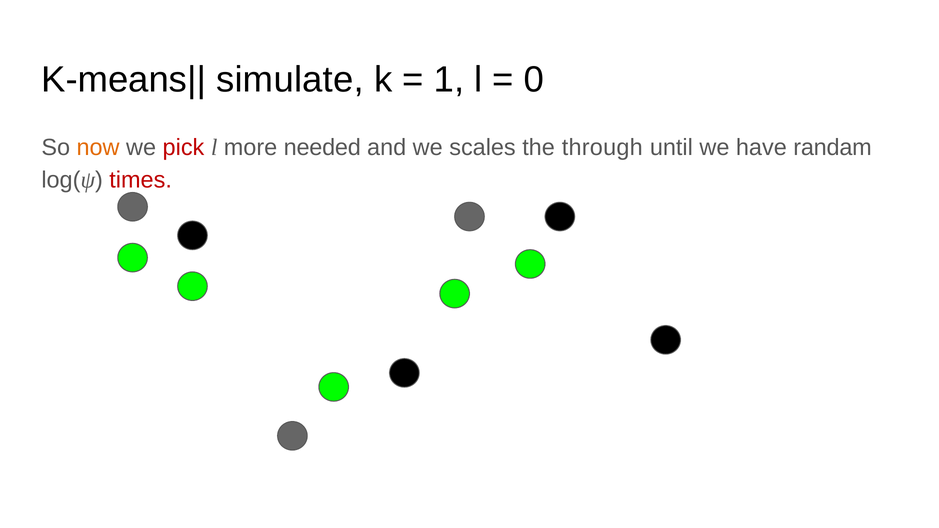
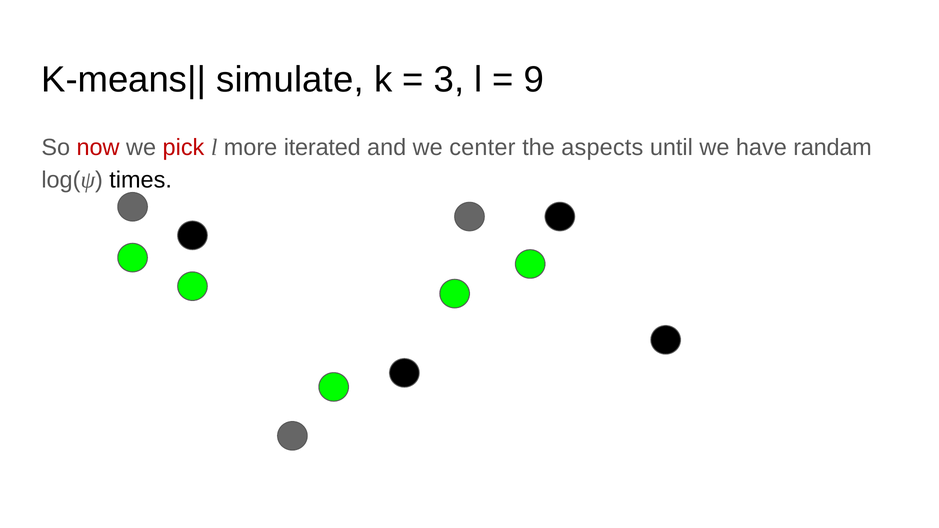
1: 1 -> 3 (449, 80)
0: 0 -> 9 (534, 80)
now colour: orange -> red (98, 148)
needed: needed -> iterated (322, 148)
scales: scales -> center (482, 148)
through: through -> aspects (602, 148)
times colour: red -> black (141, 180)
